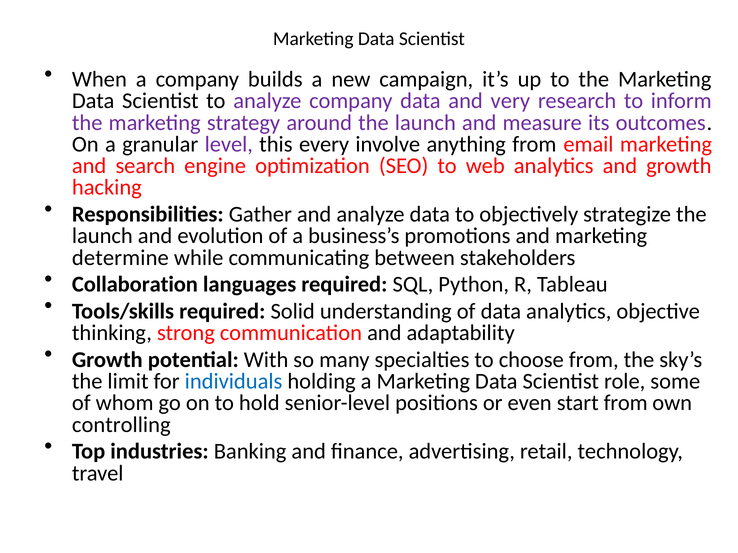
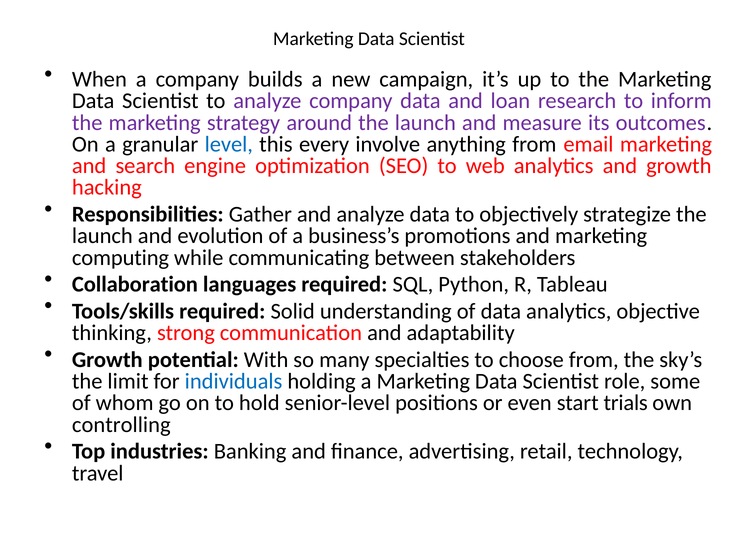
very: very -> loan (510, 101)
level colour: purple -> blue (229, 144)
determine: determine -> computing (121, 258)
start from: from -> trials (626, 403)
